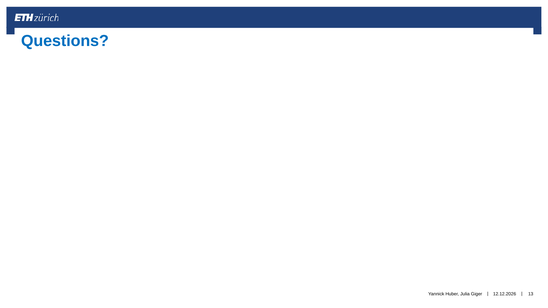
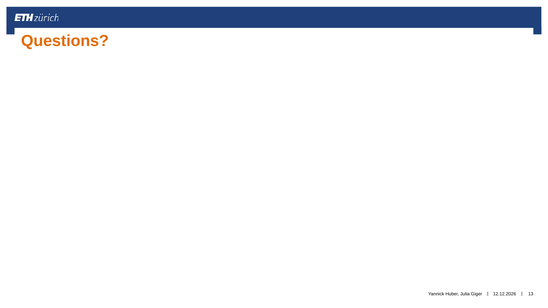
Questions colour: blue -> orange (65, 41)
